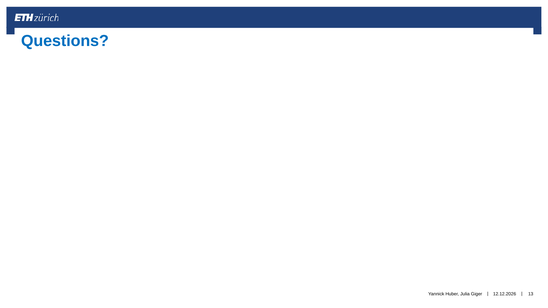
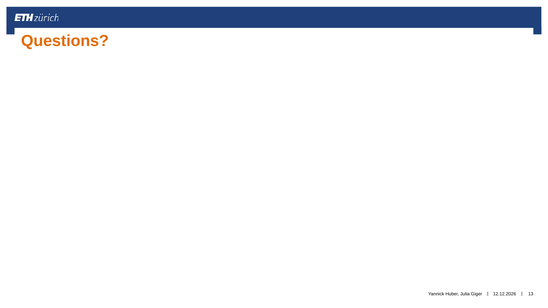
Questions colour: blue -> orange (65, 41)
